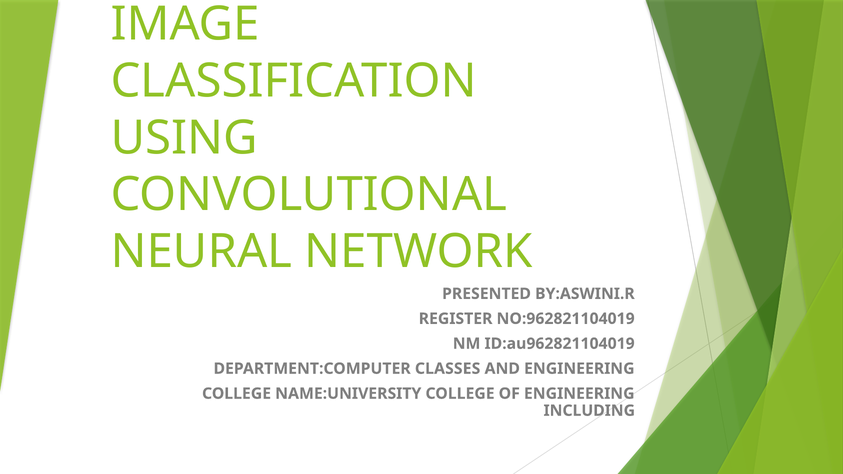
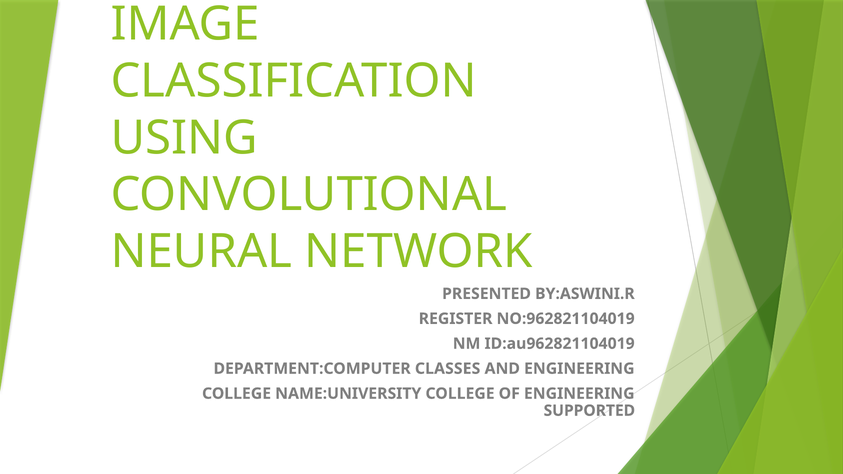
INCLUDING: INCLUDING -> SUPPORTED (589, 411)
